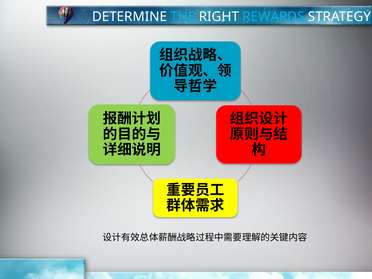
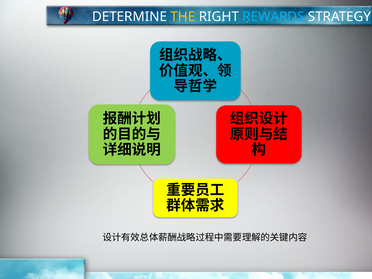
THE colour: light blue -> yellow (183, 17)
